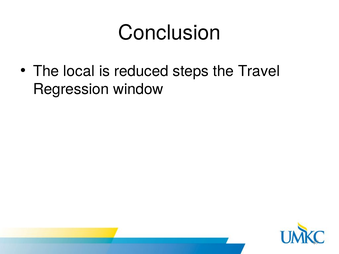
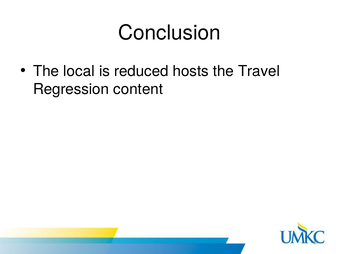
steps: steps -> hosts (191, 71)
window: window -> content (138, 89)
